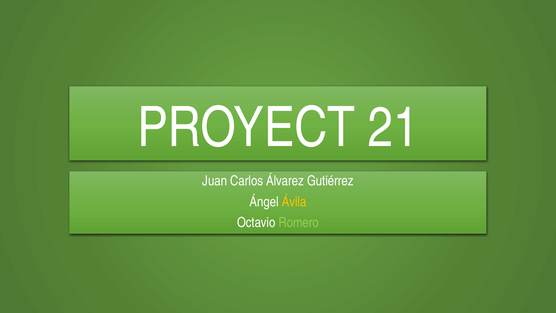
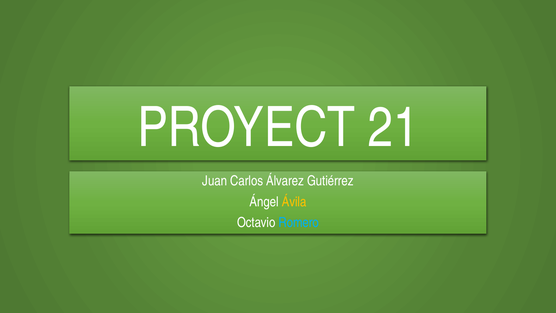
Romero colour: light green -> light blue (299, 222)
